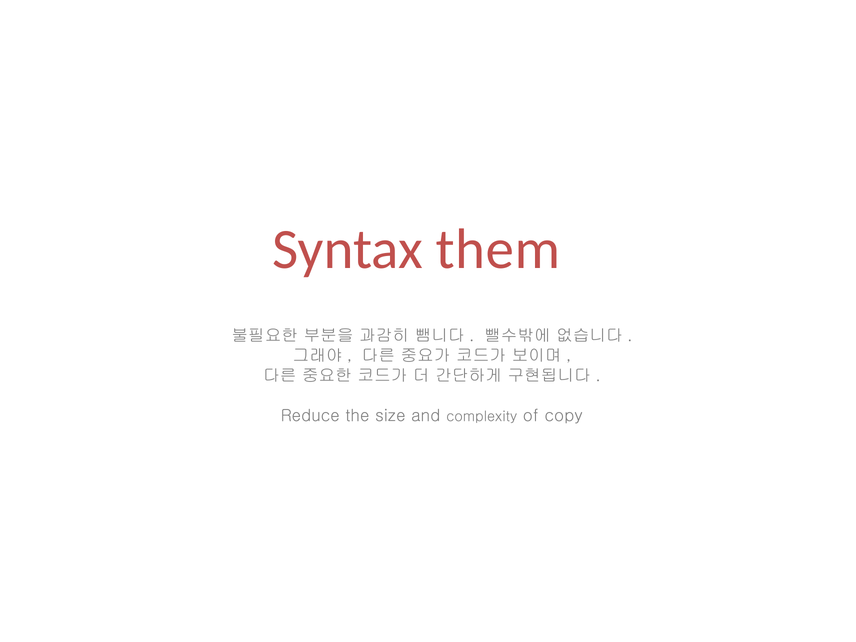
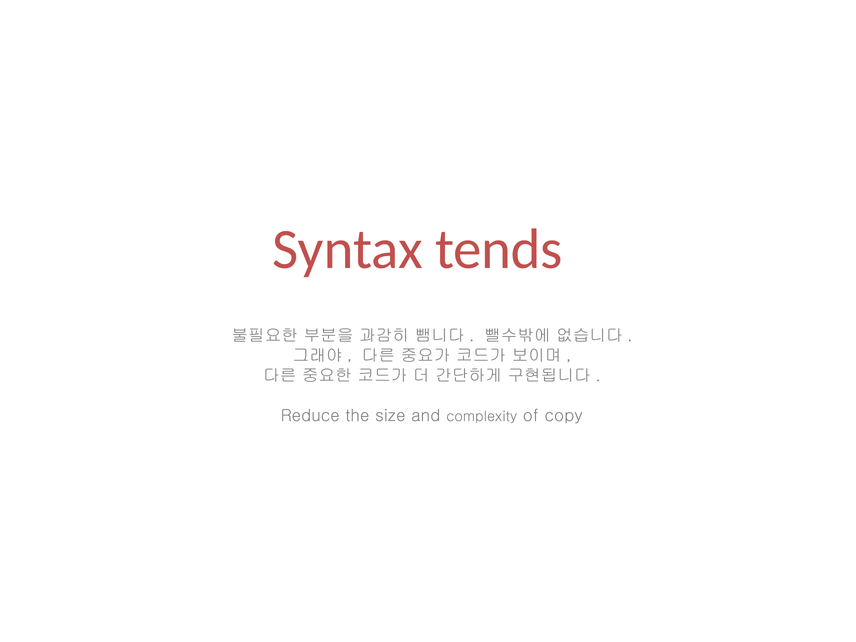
them: them -> tends (499, 249)
